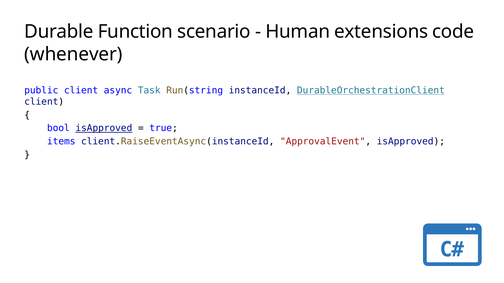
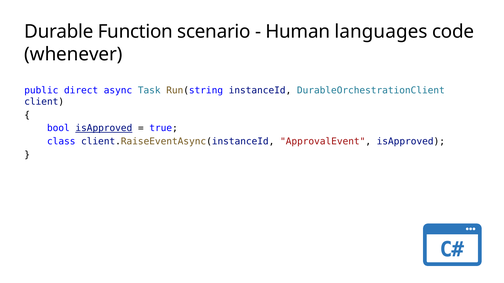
extensions: extensions -> languages (381, 32)
public client: client -> direct (81, 91)
DurableOrchestrationClient underline: present -> none (371, 91)
items: items -> class (61, 142)
